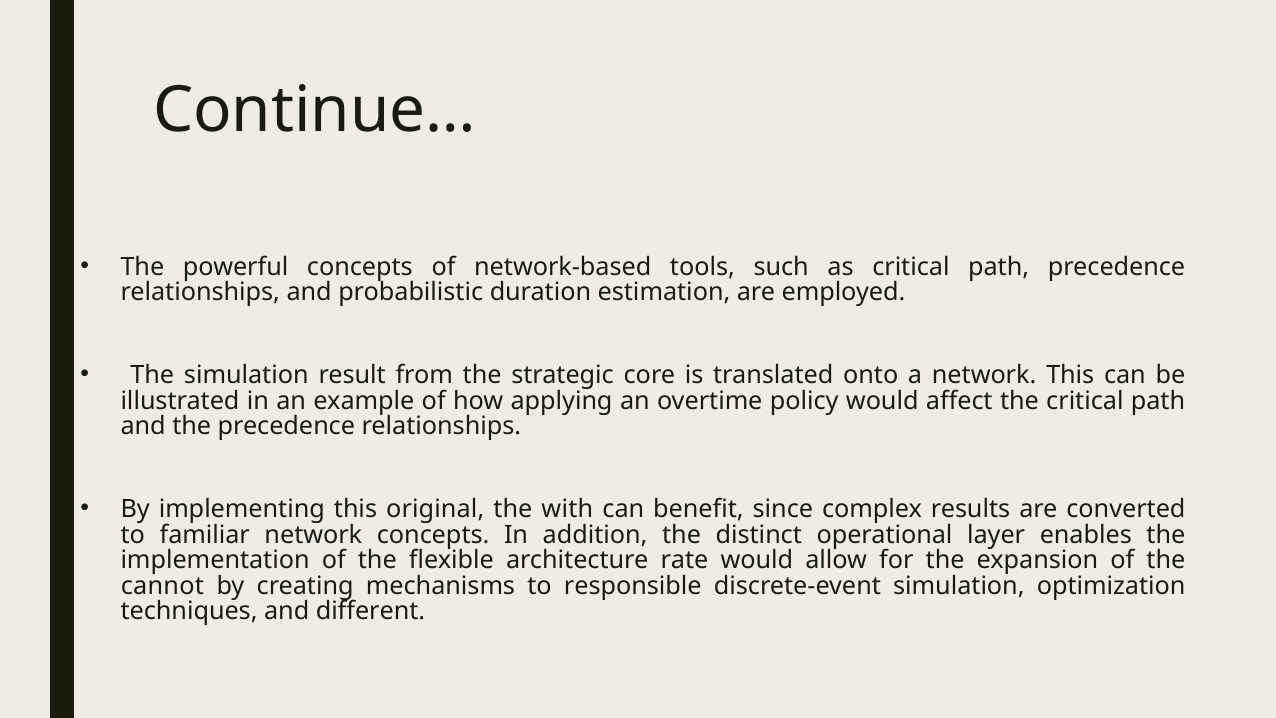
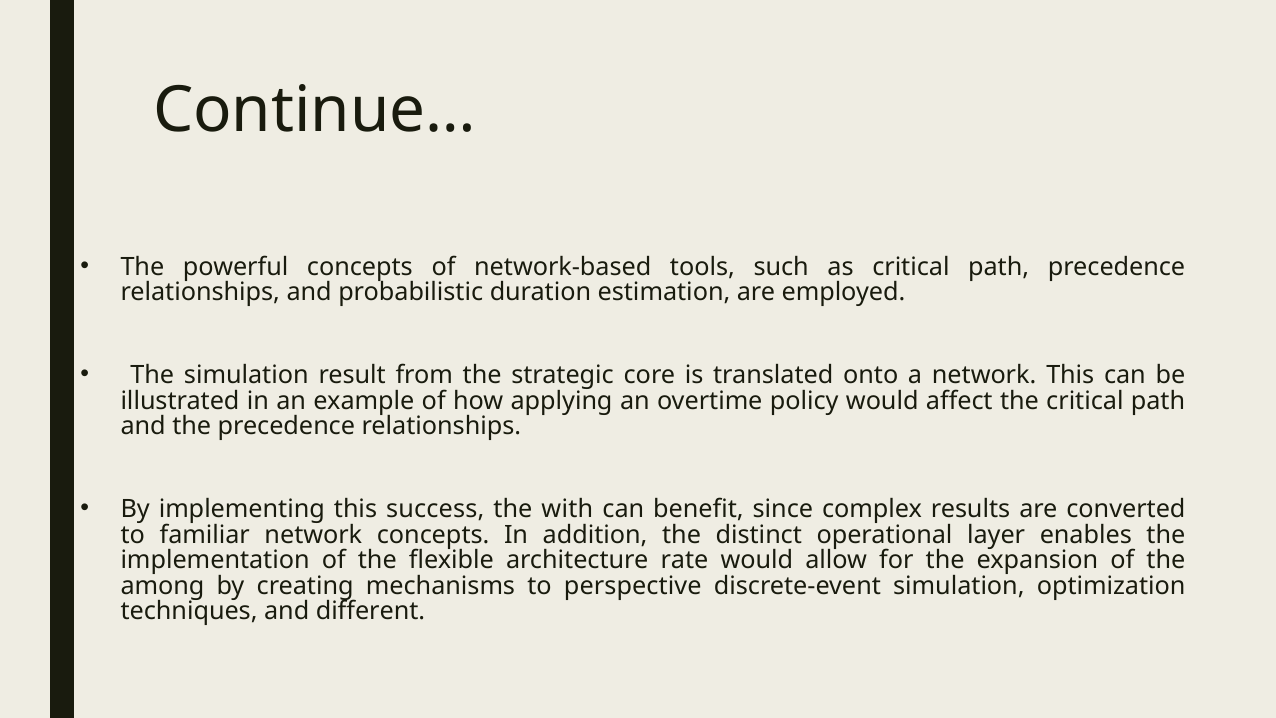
original: original -> success (435, 509)
cannot: cannot -> among (163, 586)
responsible: responsible -> perspective (633, 586)
